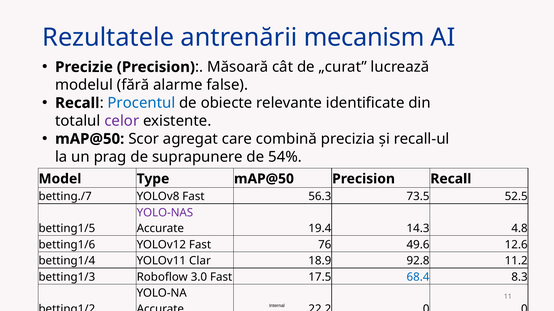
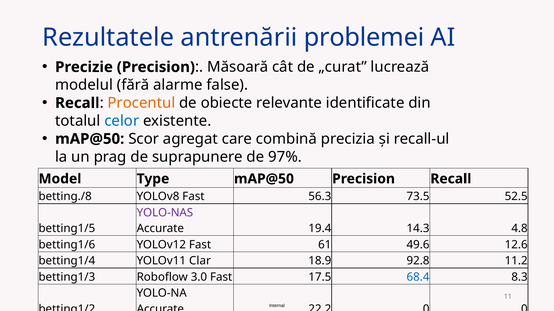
mecanism: mecanism -> problemei (364, 38)
Procentul colour: blue -> orange (141, 103)
celor colour: purple -> blue (122, 121)
54%: 54% -> 97% (285, 157)
betting./7: betting./7 -> betting./8 (65, 197)
76: 76 -> 61 (325, 245)
